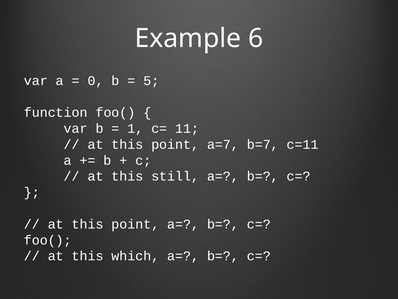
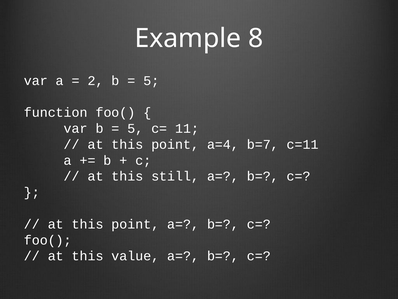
6: 6 -> 8 (256, 38)
0: 0 -> 2 (96, 81)
1: 1 -> 5 (135, 128)
a=7: a=7 -> a=4 (223, 144)
which: which -> value (135, 256)
